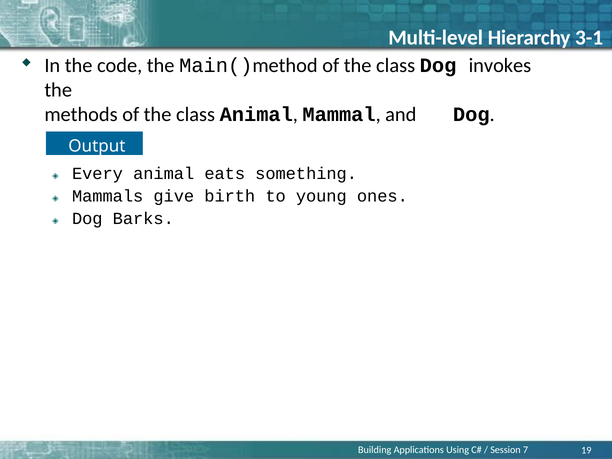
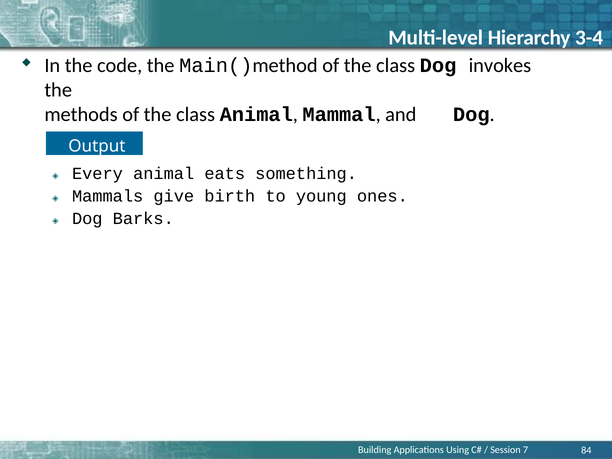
3-1: 3-1 -> 3-4 (589, 38)
19: 19 -> 84 (586, 450)
